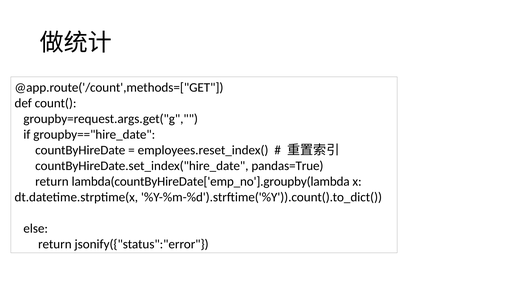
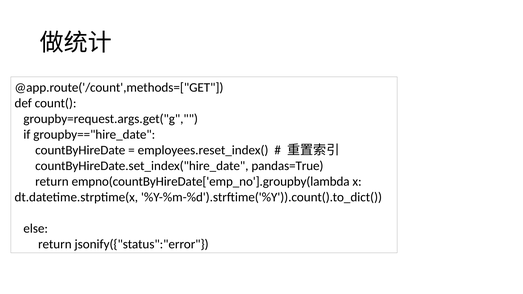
lambda(countByHireDate['emp_no'].groupby(lambda: lambda(countByHireDate['emp_no'].groupby(lambda -> empno(countByHireDate['emp_no'].groupby(lambda (211, 182)
